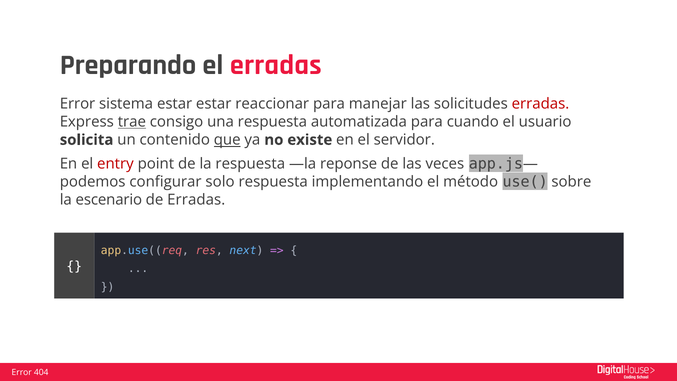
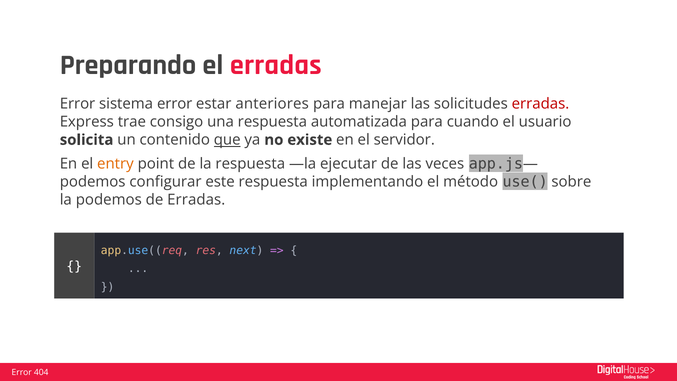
sistema estar: estar -> error (175, 104)
reaccionar: reaccionar -> anteriores (272, 104)
trae underline: present -> none (132, 122)
entry colour: red -> orange (115, 163)
reponse: reponse -> ejecutar (349, 163)
solo: solo -> este (220, 182)
la escenario: escenario -> podemos (109, 200)
